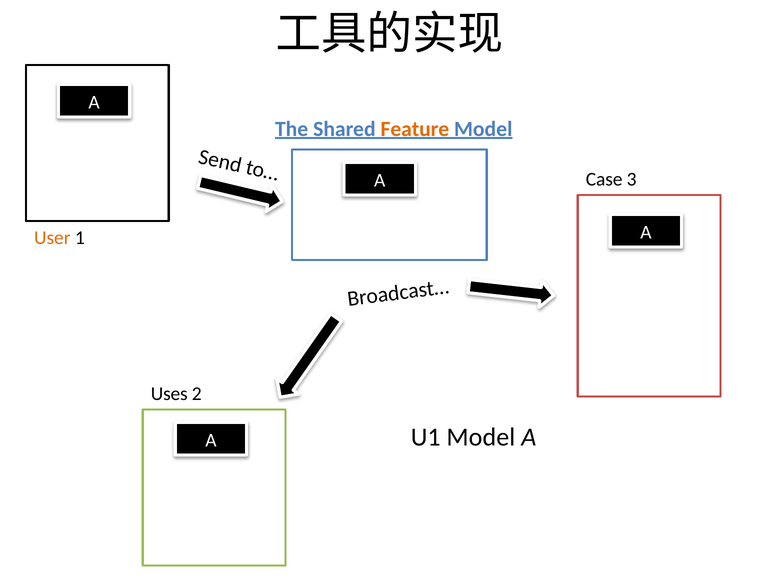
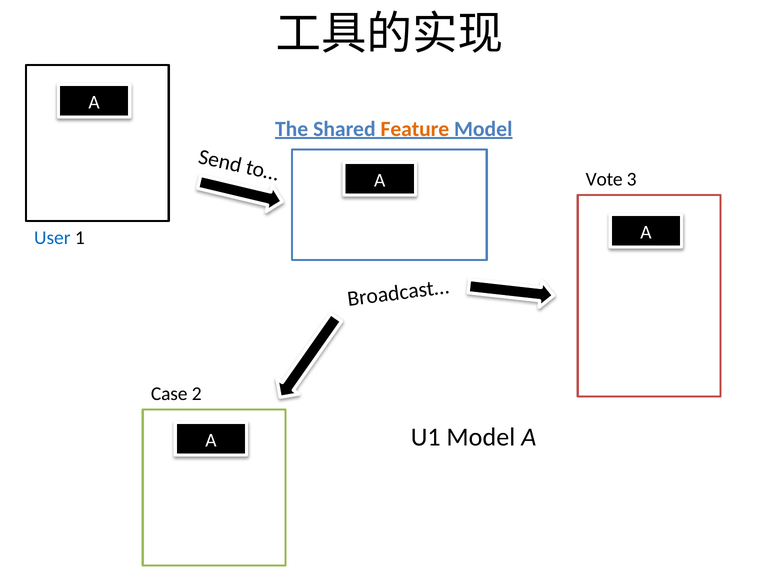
Case: Case -> Vote (604, 179)
User colour: orange -> blue (52, 238)
Uses: Uses -> Case (169, 393)
